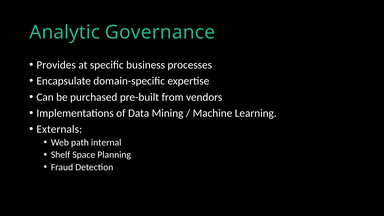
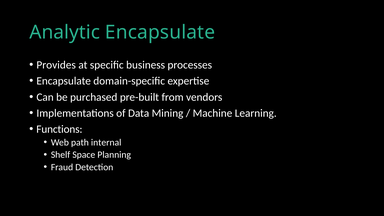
Analytic Governance: Governance -> Encapsulate (160, 32)
Externals: Externals -> Functions (59, 129)
